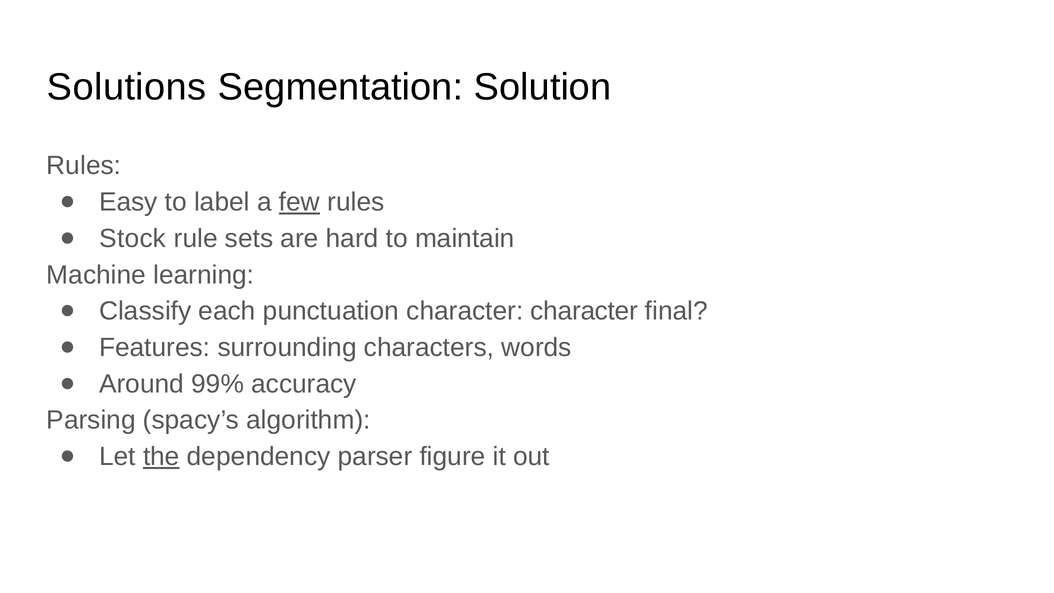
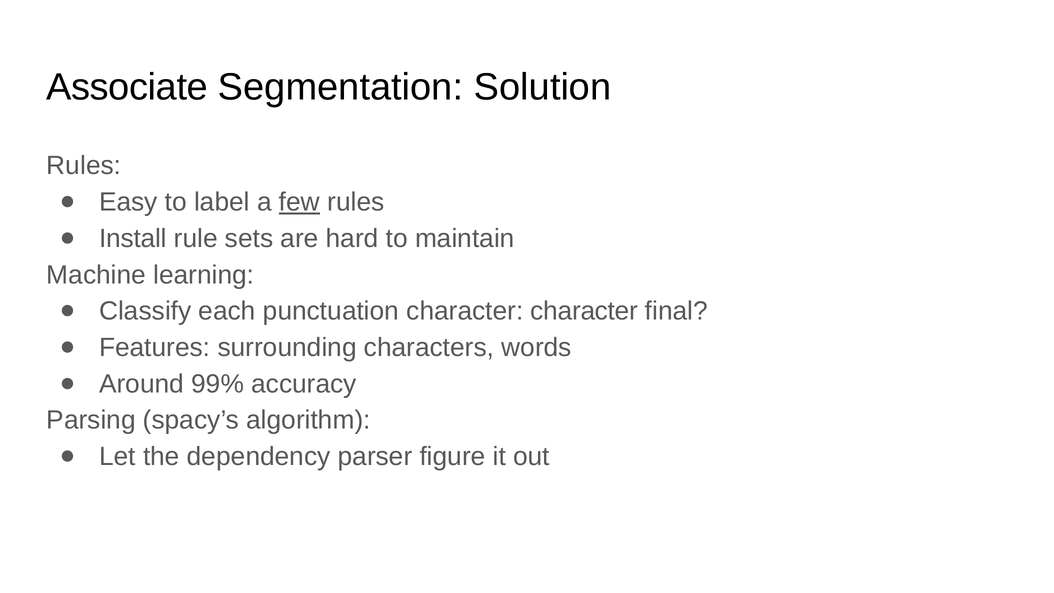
Solutions: Solutions -> Associate (127, 87)
Stock: Stock -> Install (133, 238)
the underline: present -> none (161, 457)
